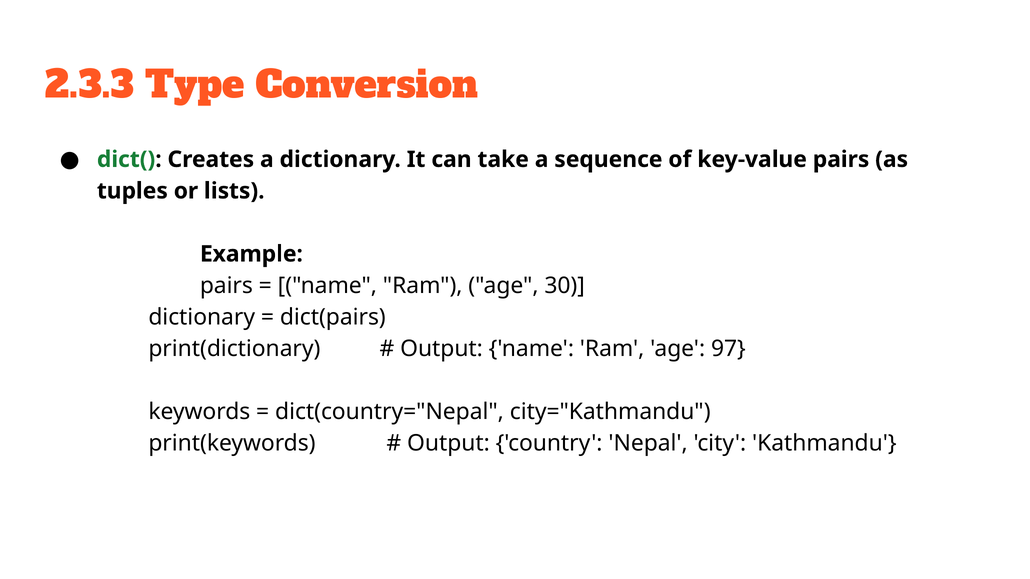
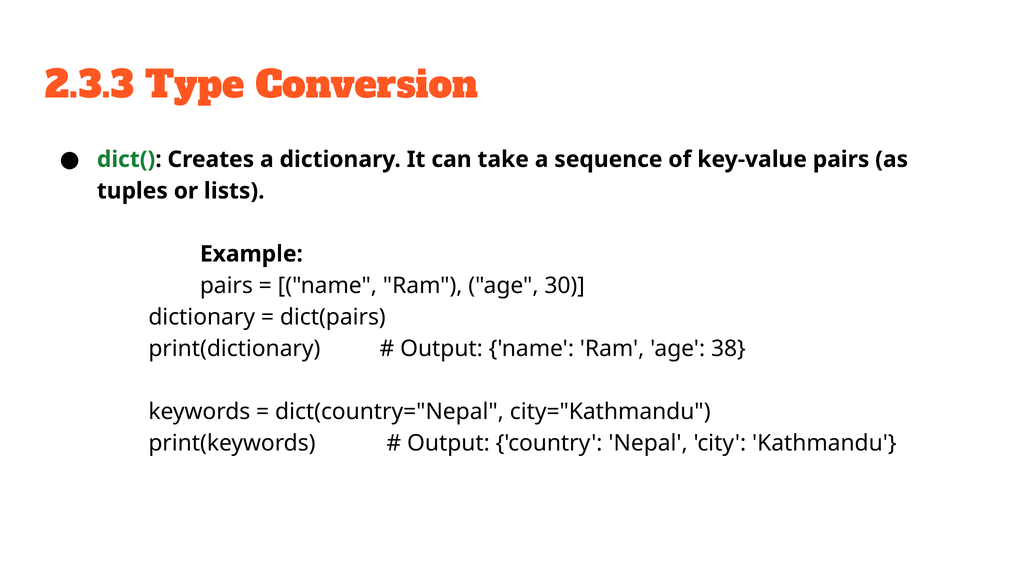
97: 97 -> 38 (728, 349)
